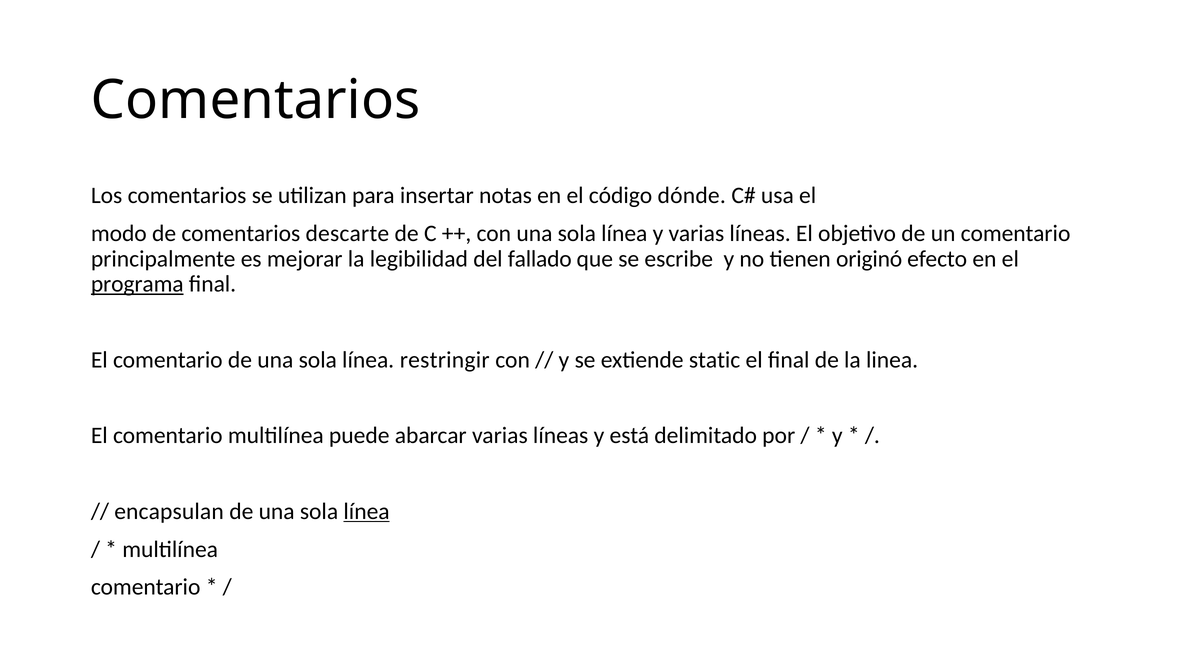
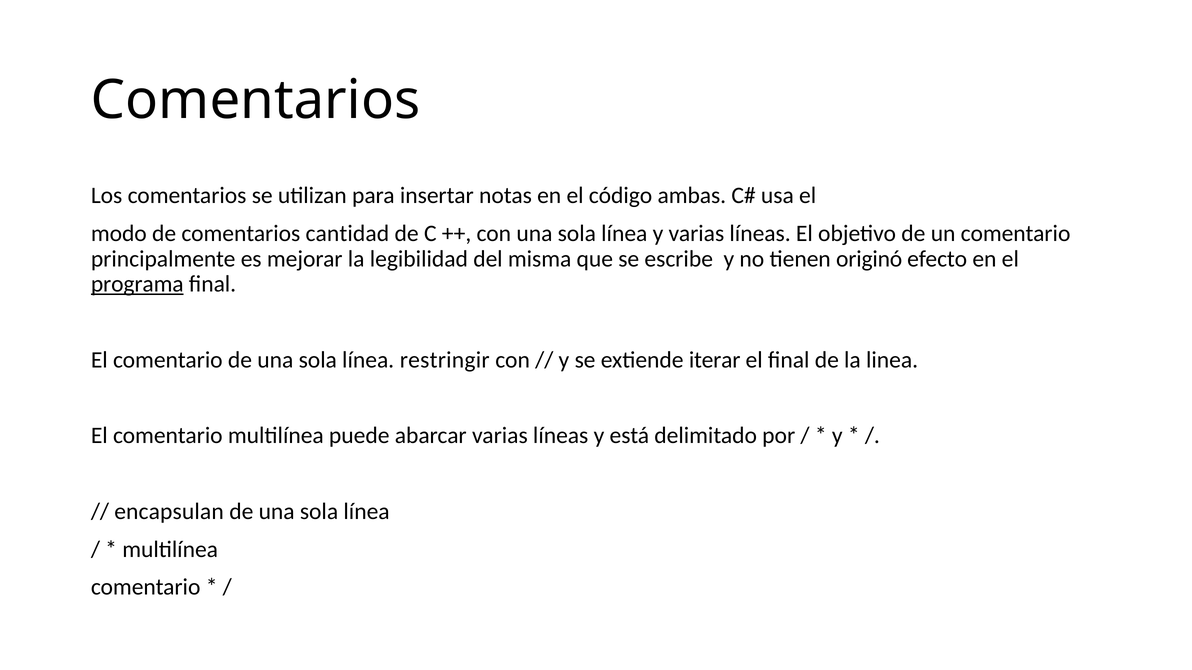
dónde: dónde -> ambas (692, 196)
descarte: descarte -> cantidad (347, 233)
fallado: fallado -> misma (540, 259)
static: static -> iterar (715, 360)
línea underline: present -> none (367, 512)
